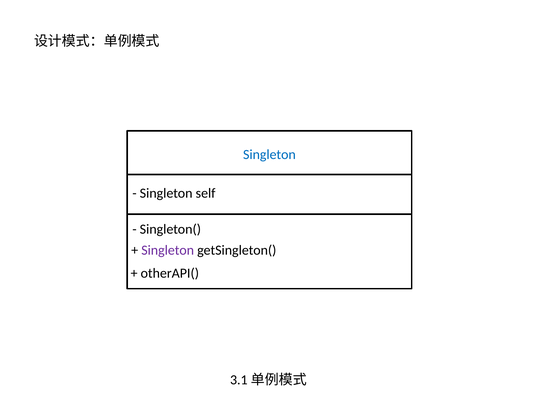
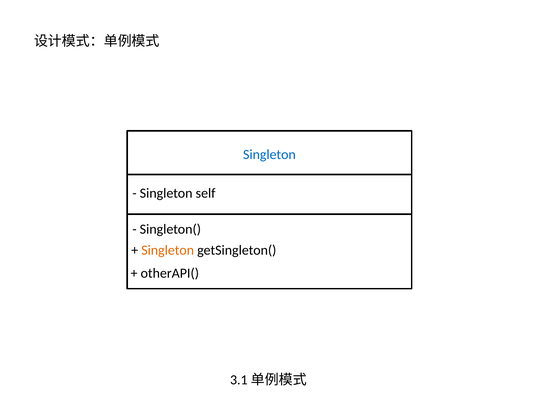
Singleton colour: purple -> orange (168, 250)
